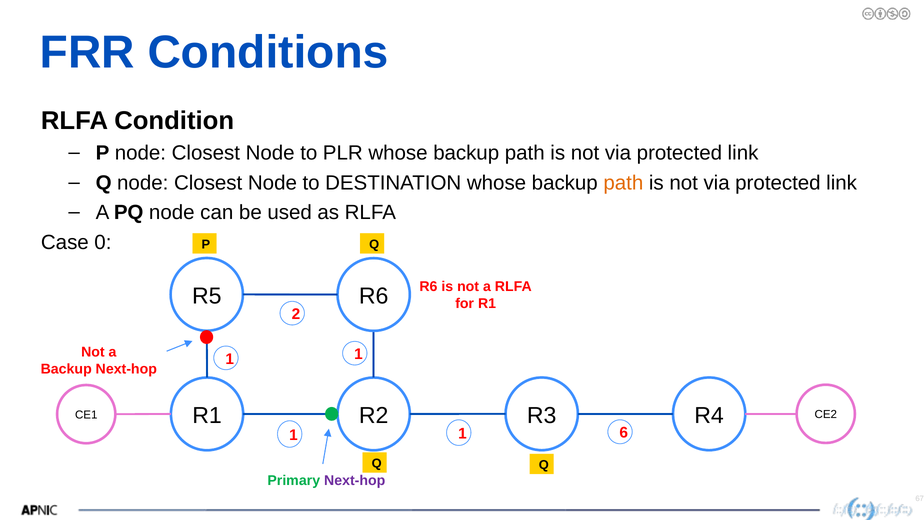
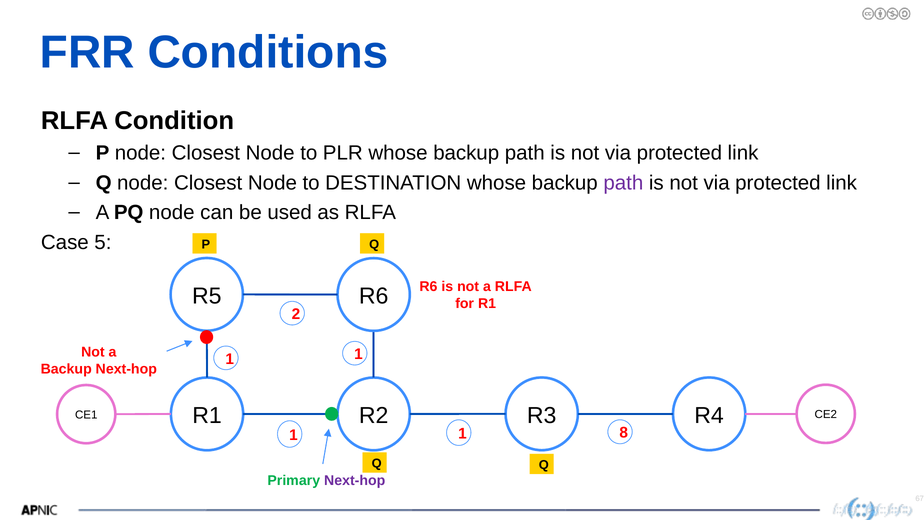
path colour: orange -> purple (623, 183)
0: 0 -> 5 (103, 242)
6: 6 -> 8 (624, 433)
